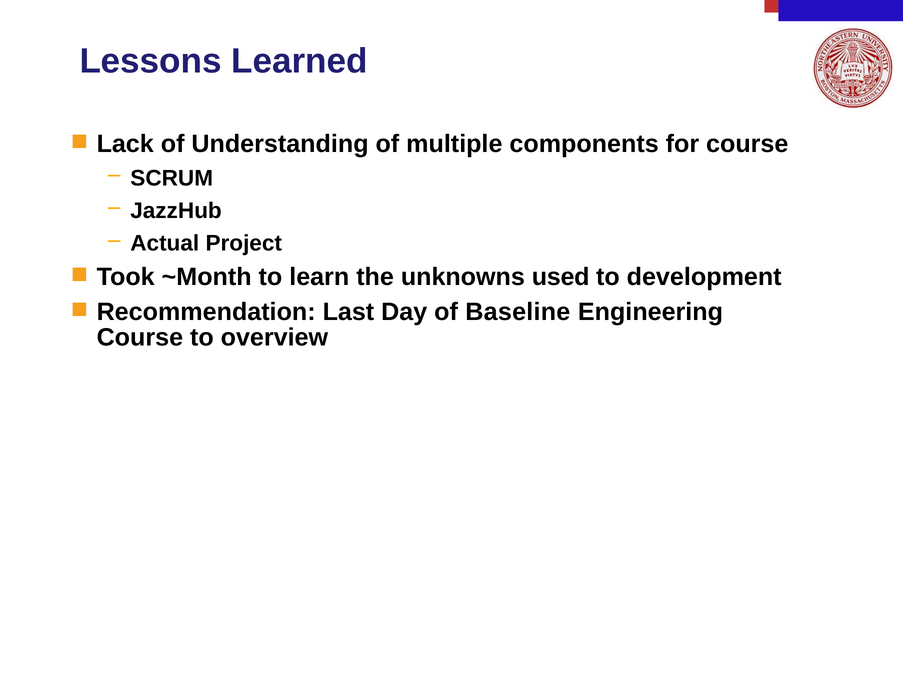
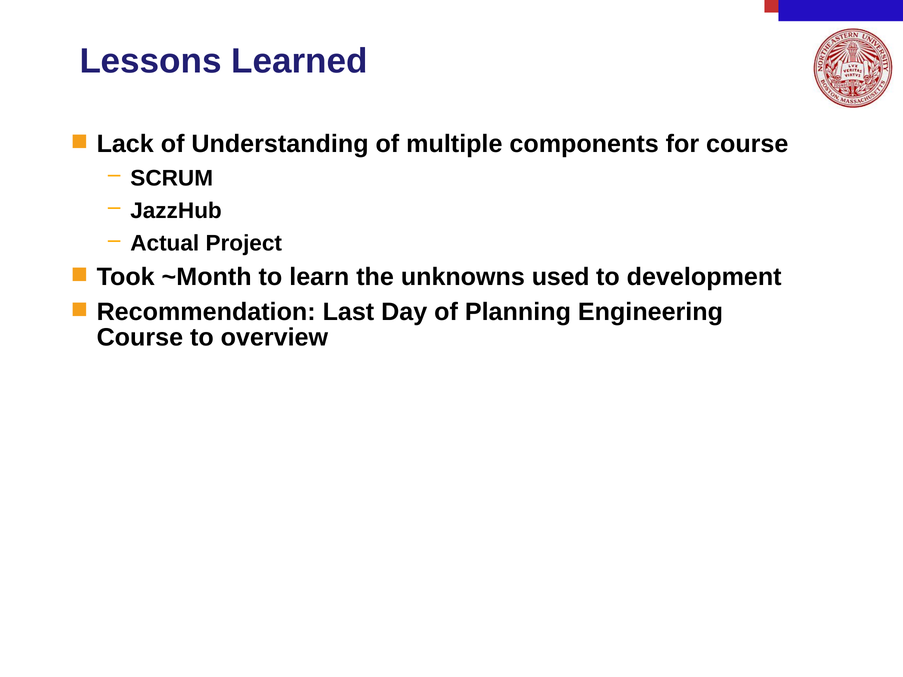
Baseline: Baseline -> Planning (518, 312)
